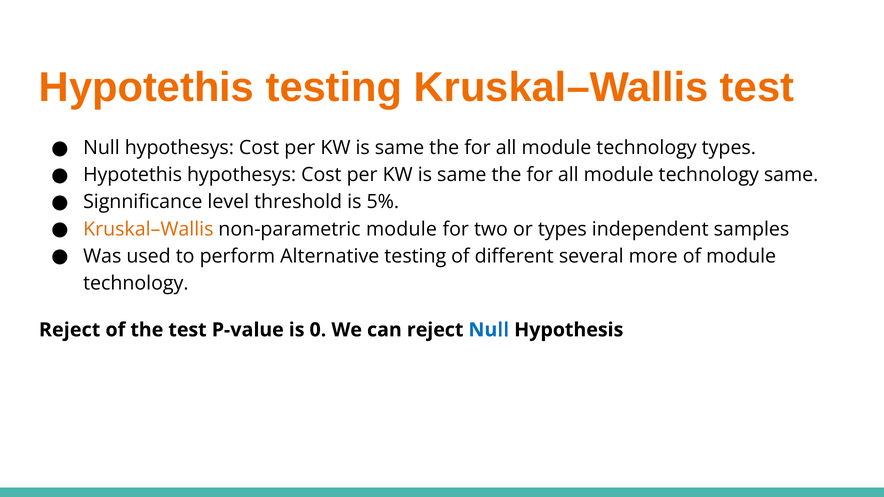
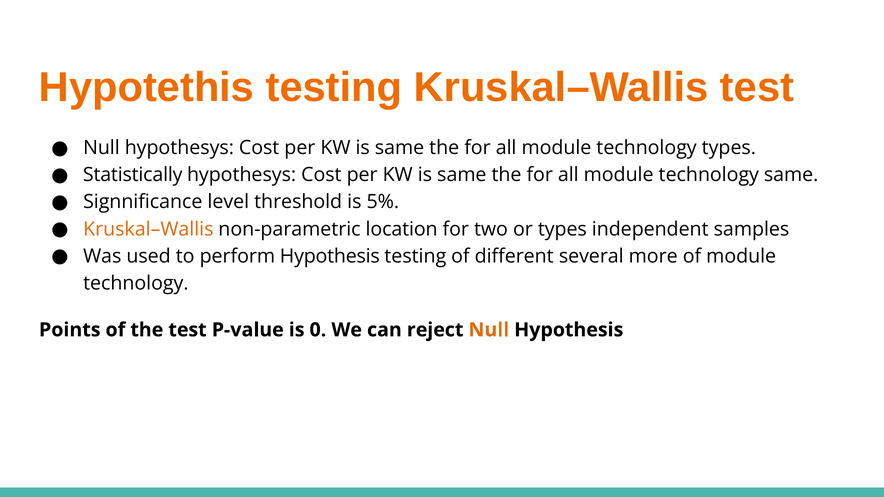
Hypotethis: Hypotethis -> Statistically (133, 175)
non-parametric module: module -> location (402, 229)
perform Alternative: Alternative -> Hypothesis (330, 256)
Reject: Reject -> Points (70, 330)
Null colour: blue -> orange (489, 330)
